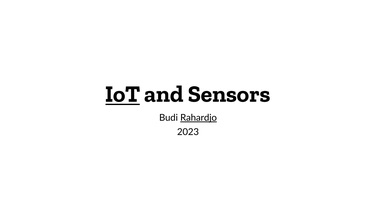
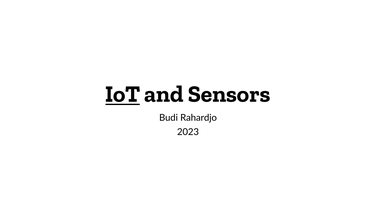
Rahardjo underline: present -> none (199, 118)
